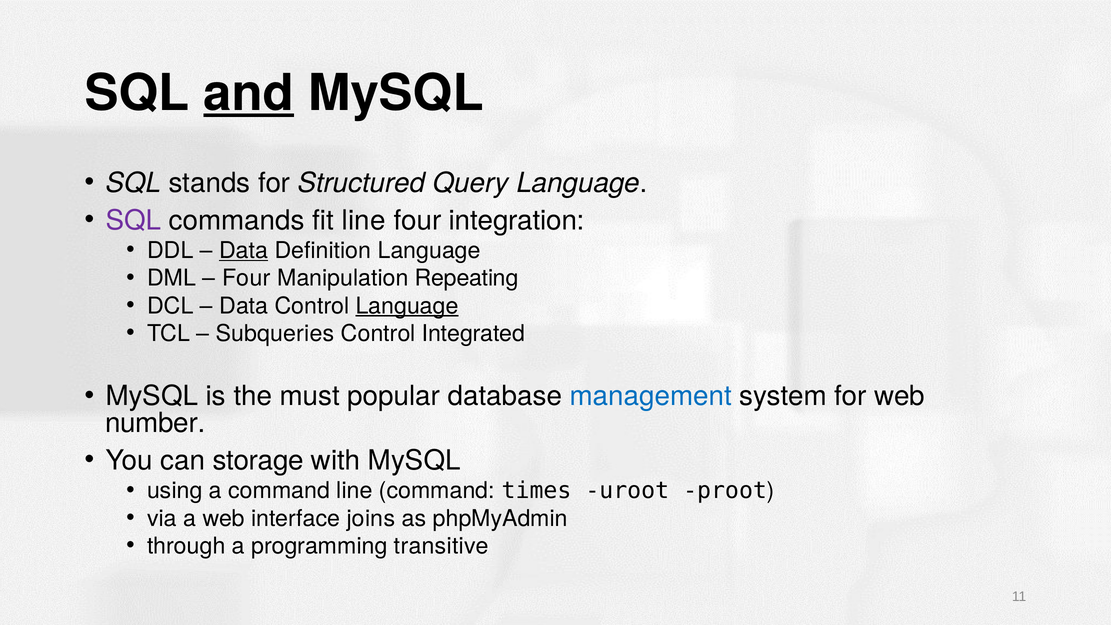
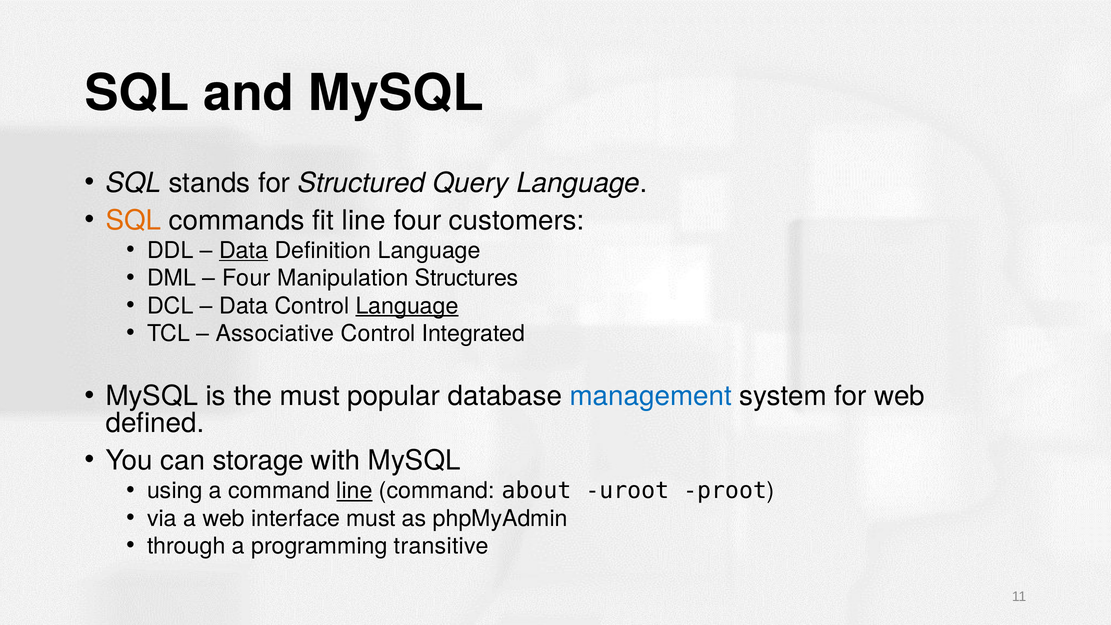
and underline: present -> none (249, 93)
SQL colour: purple -> orange (133, 220)
integration: integration -> customers (517, 220)
Repeating: Repeating -> Structures (467, 278)
Subqueries: Subqueries -> Associative (275, 334)
number: number -> defined (155, 423)
line underline: none -> present (354, 491)
times: times -> about (536, 491)
interface joins: joins -> must (371, 518)
